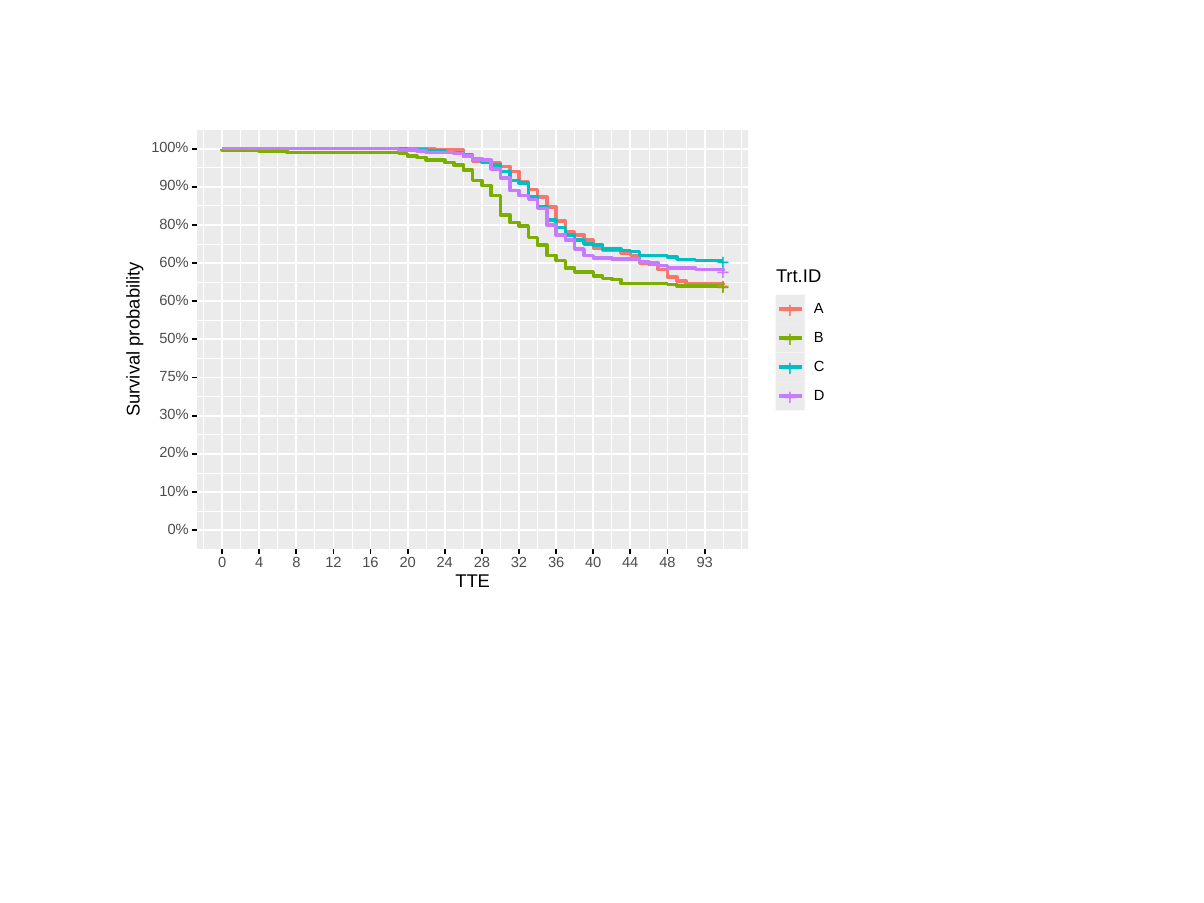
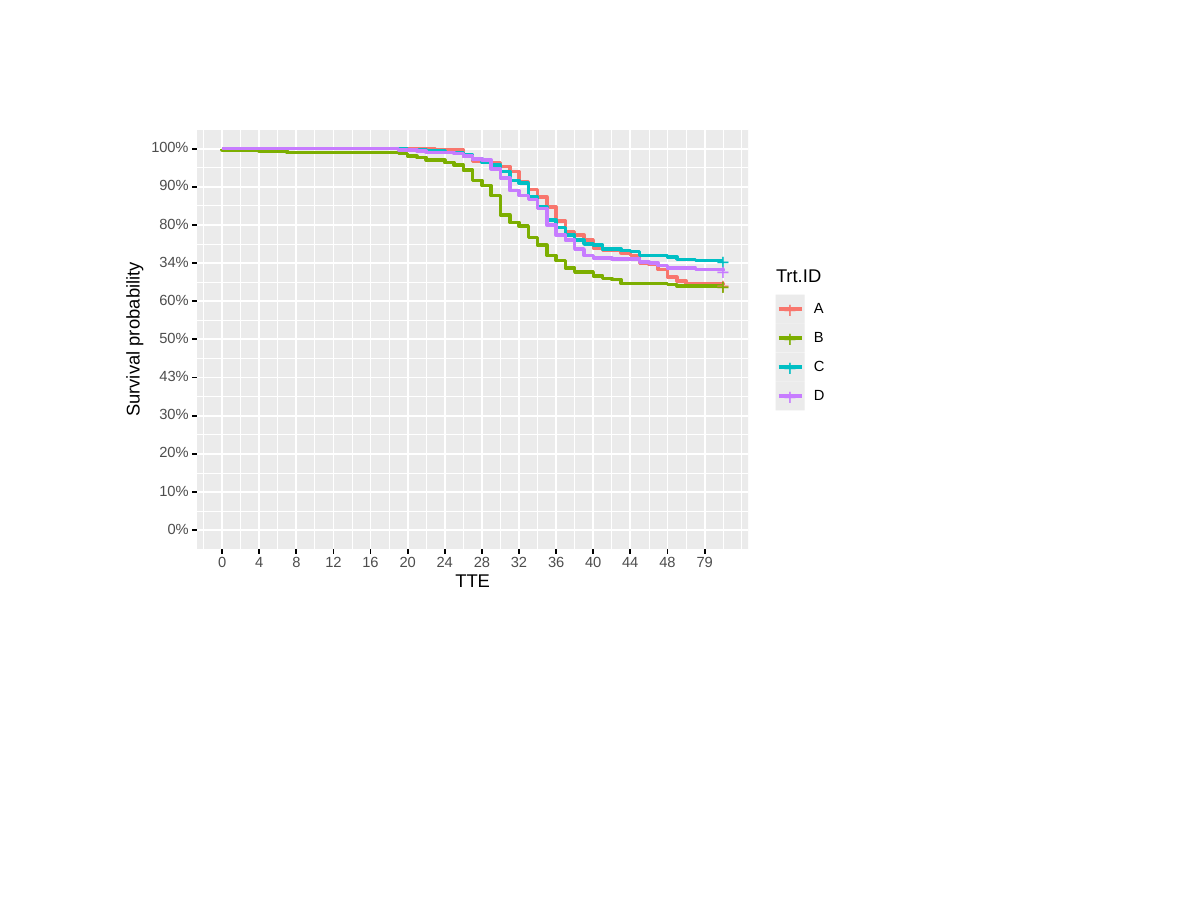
60%: 60% -> 34% (174, 262)
75%: 75% -> 43% (174, 377)
93: 93 -> 79 (705, 562)
